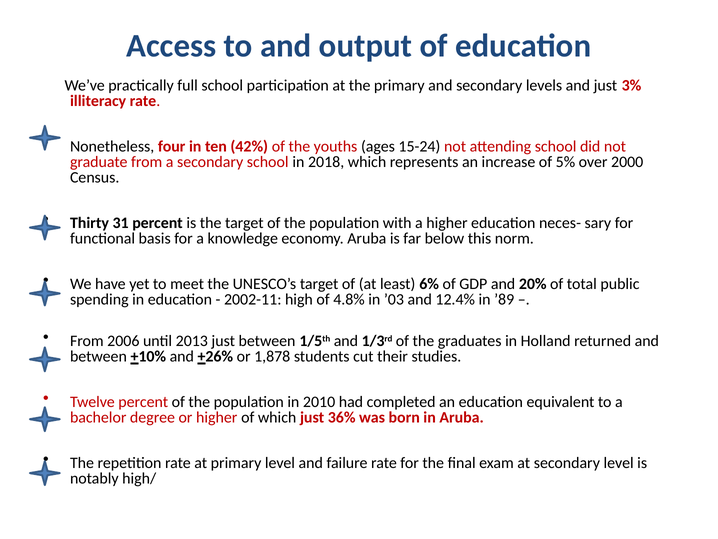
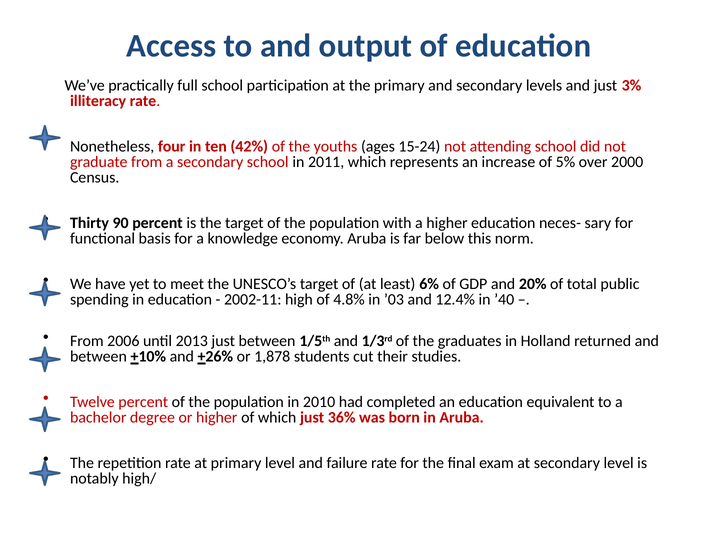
2018: 2018 -> 2011 (326, 162)
31: 31 -> 90 (121, 223)
’89: ’89 -> ’40 (504, 299)
